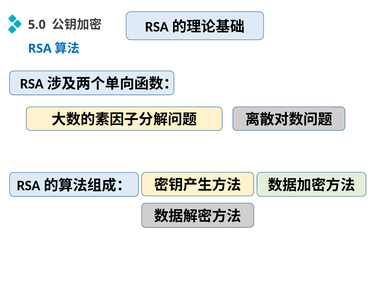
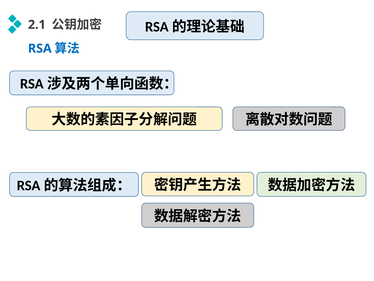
5.0: 5.0 -> 2.1 (37, 25)
